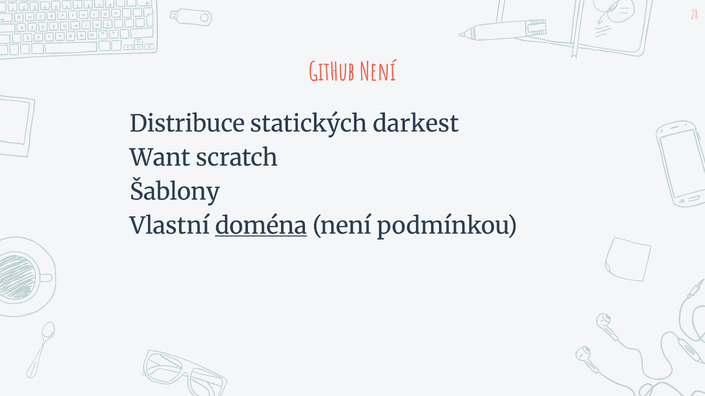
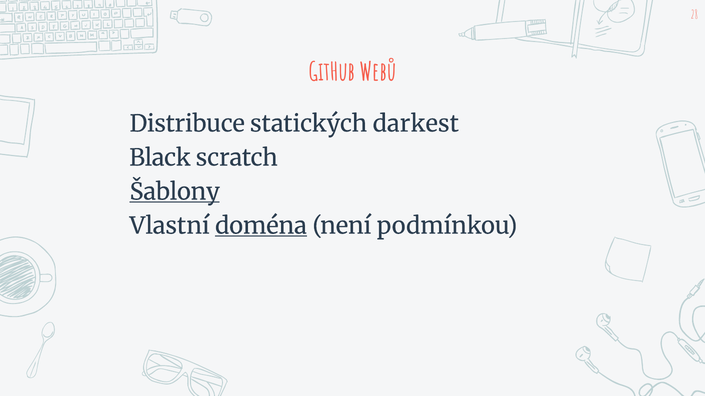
GitHub Není: Není -> Webů (378, 72)
Want: Want -> Black (160, 158)
Šablony underline: none -> present (175, 192)
